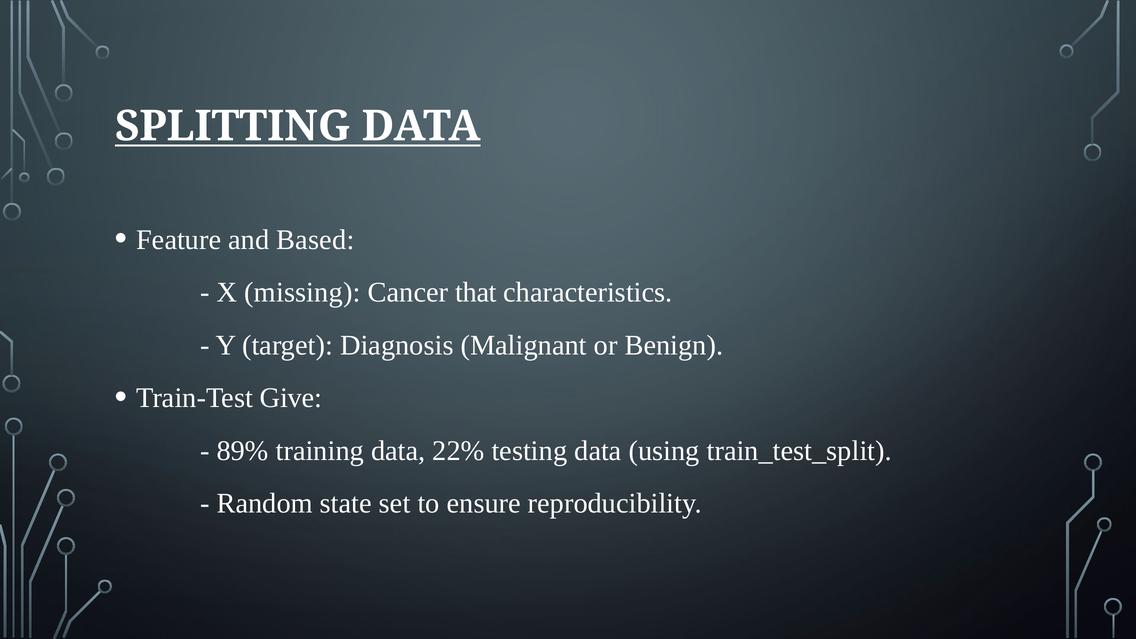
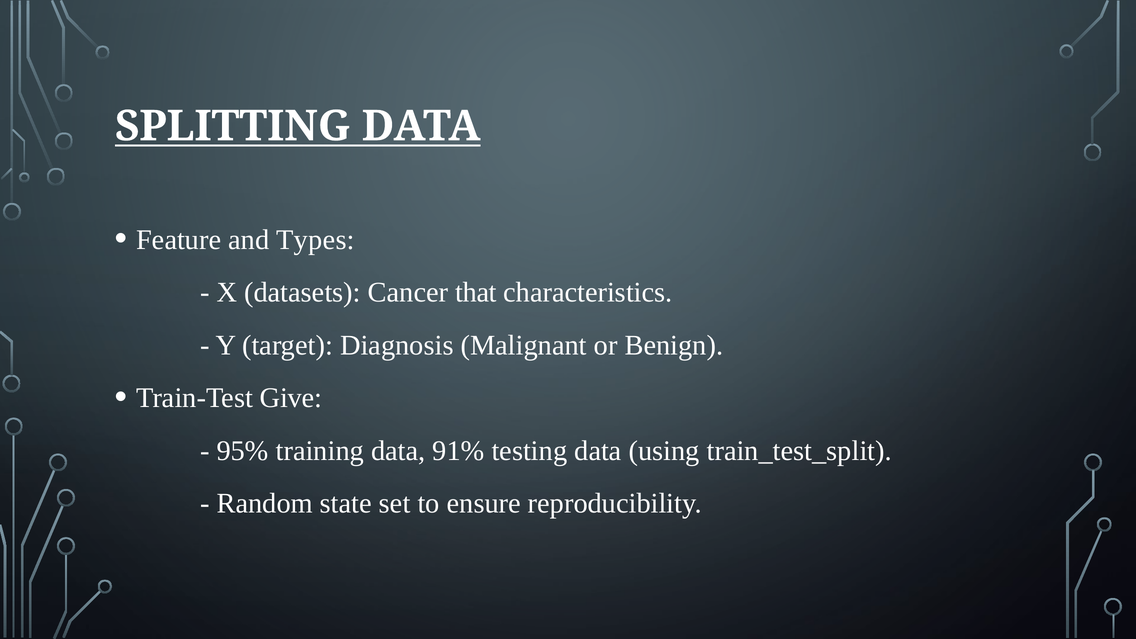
Based: Based -> Types (315, 240)
missing: missing -> datasets (302, 292)
89%: 89% -> 95% (243, 451)
22%: 22% -> 91% (458, 451)
